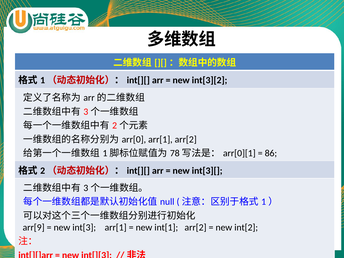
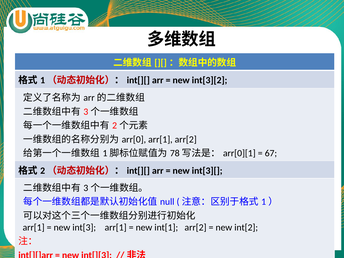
86: 86 -> 67 (271, 153)
arr[9: arr[9 -> arr[1 (34, 228)
